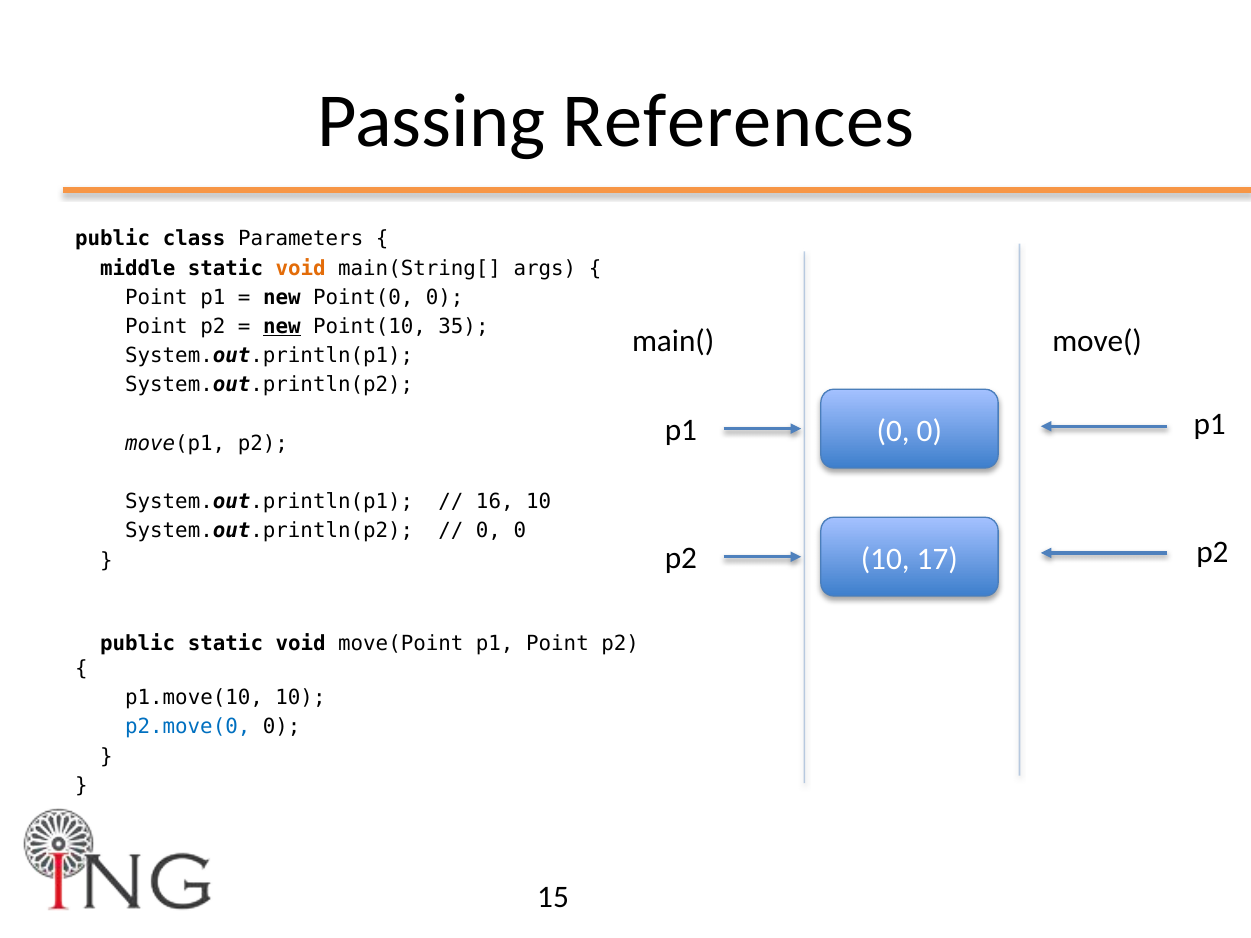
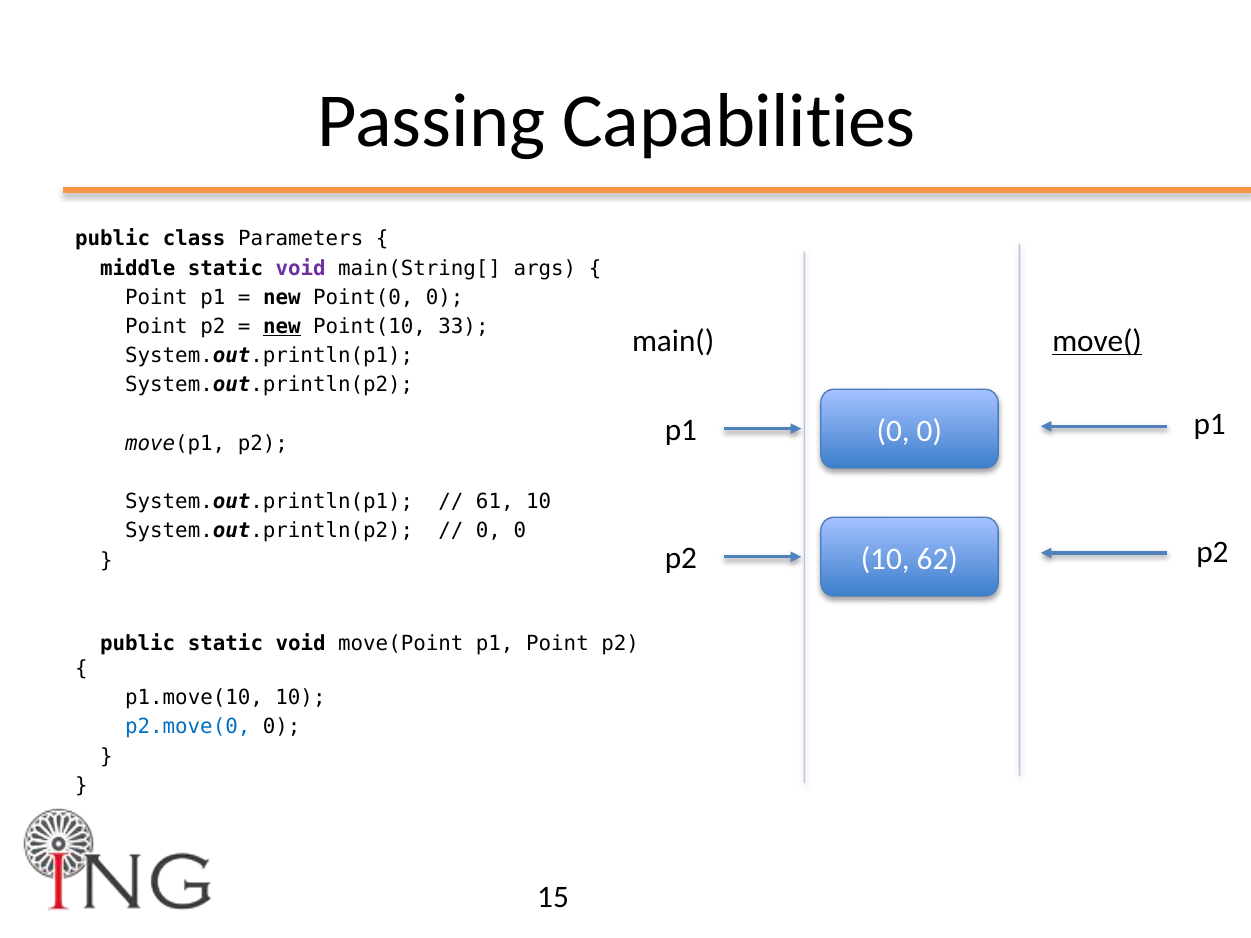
References: References -> Capabilities (739, 121)
void colour: orange -> purple (301, 268)
35: 35 -> 33 (464, 327)
move( underline: none -> present (1097, 341)
16: 16 -> 61 (495, 502)
17: 17 -> 62 (937, 559)
